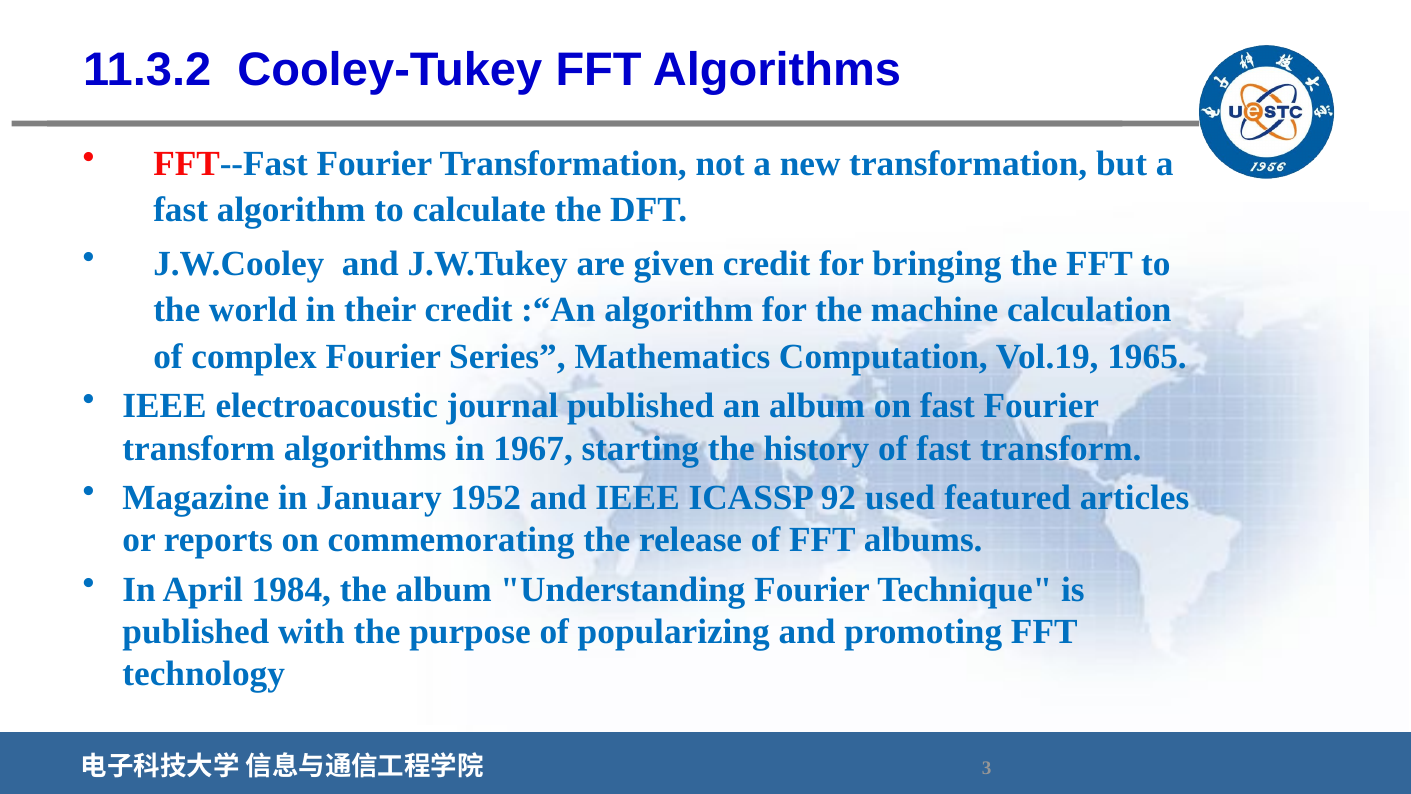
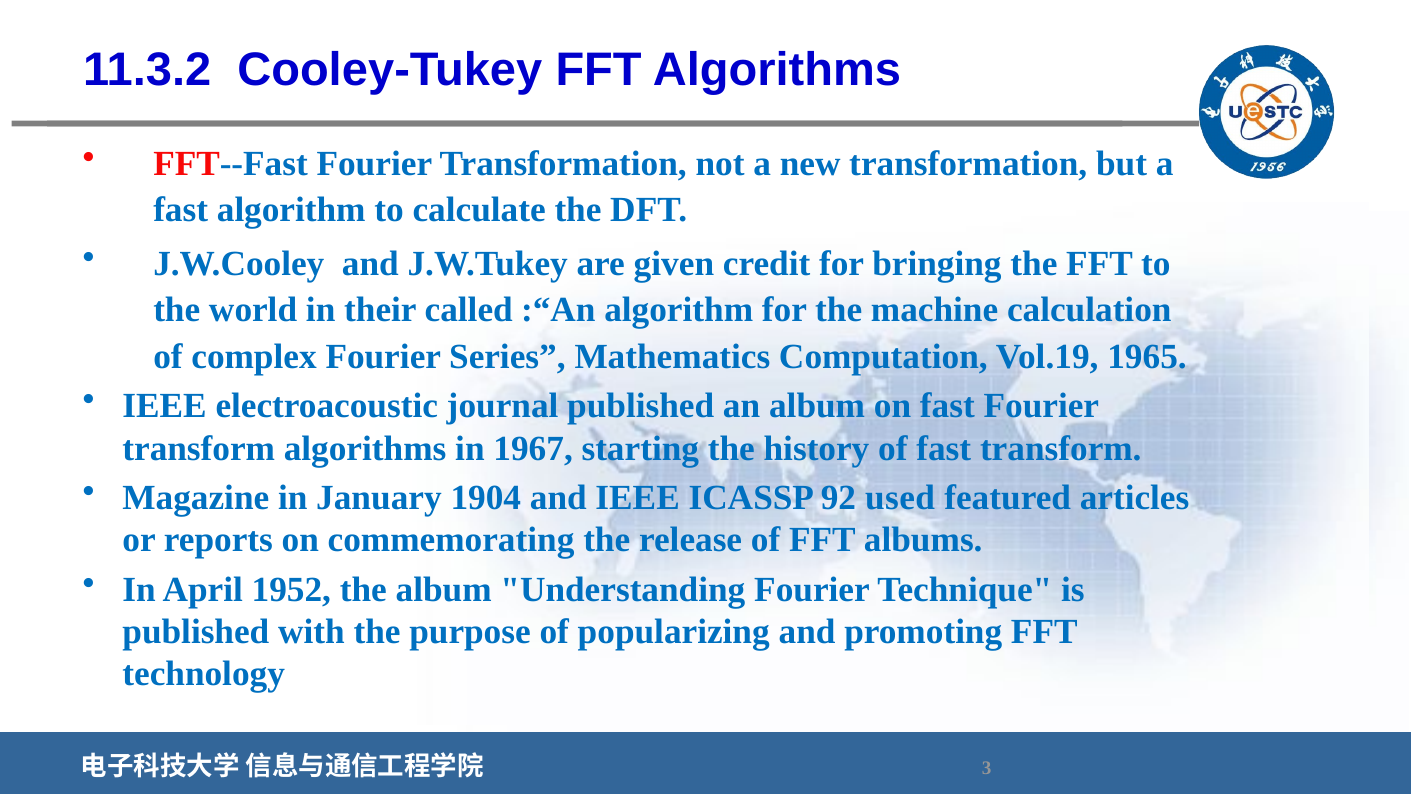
their credit: credit -> called (469, 310)
1952: 1952 -> 1904 (486, 498)
1984: 1984 -> 1952 (291, 589)
